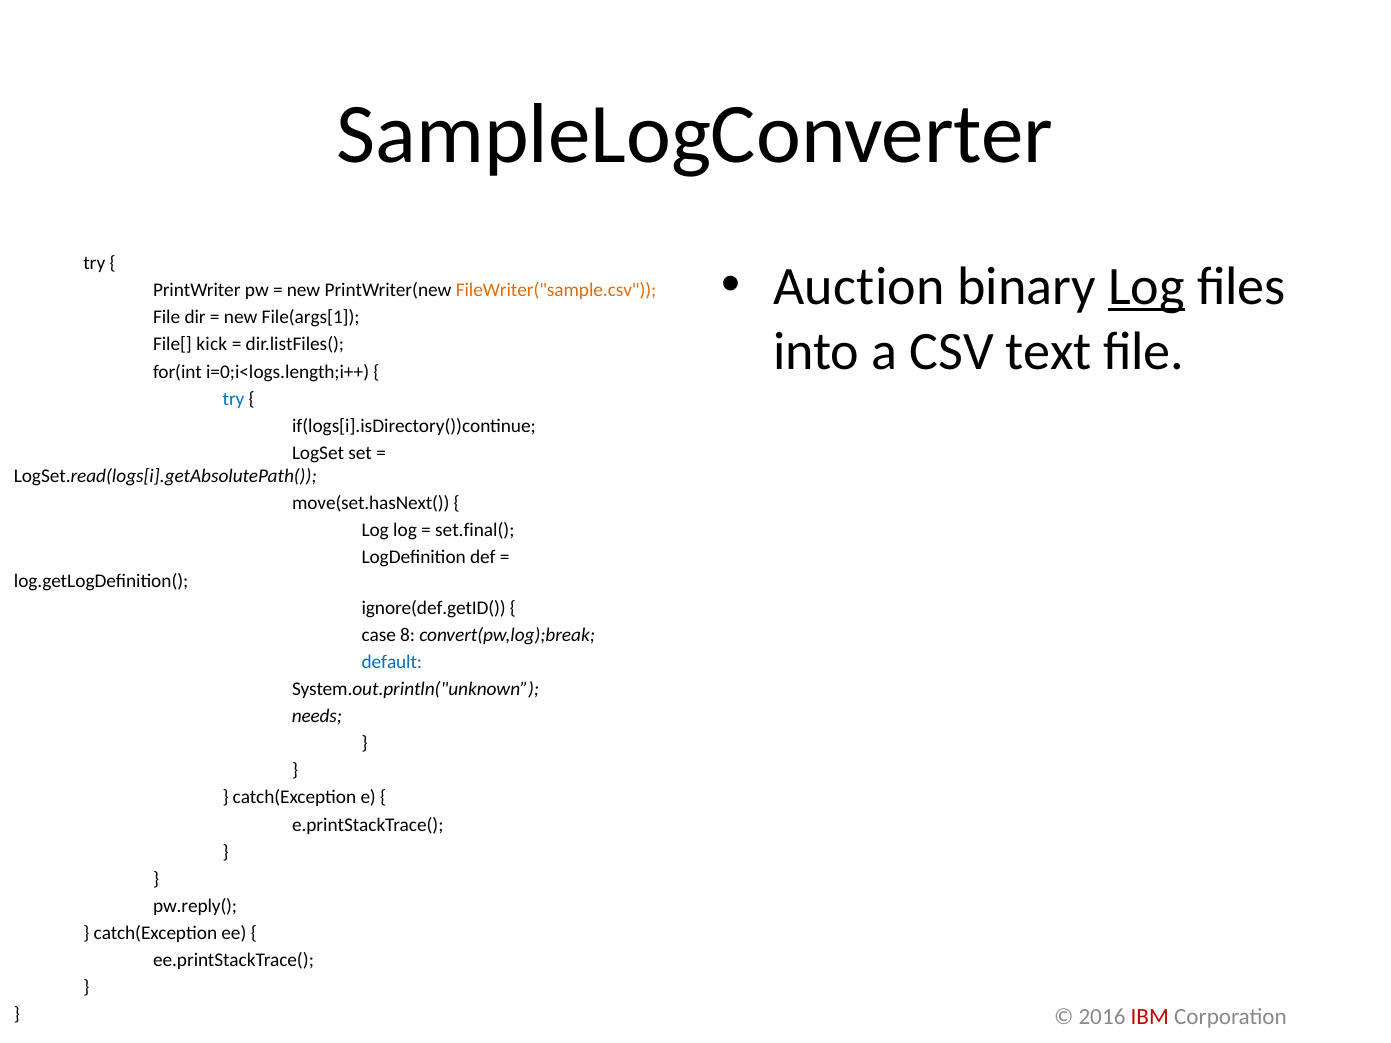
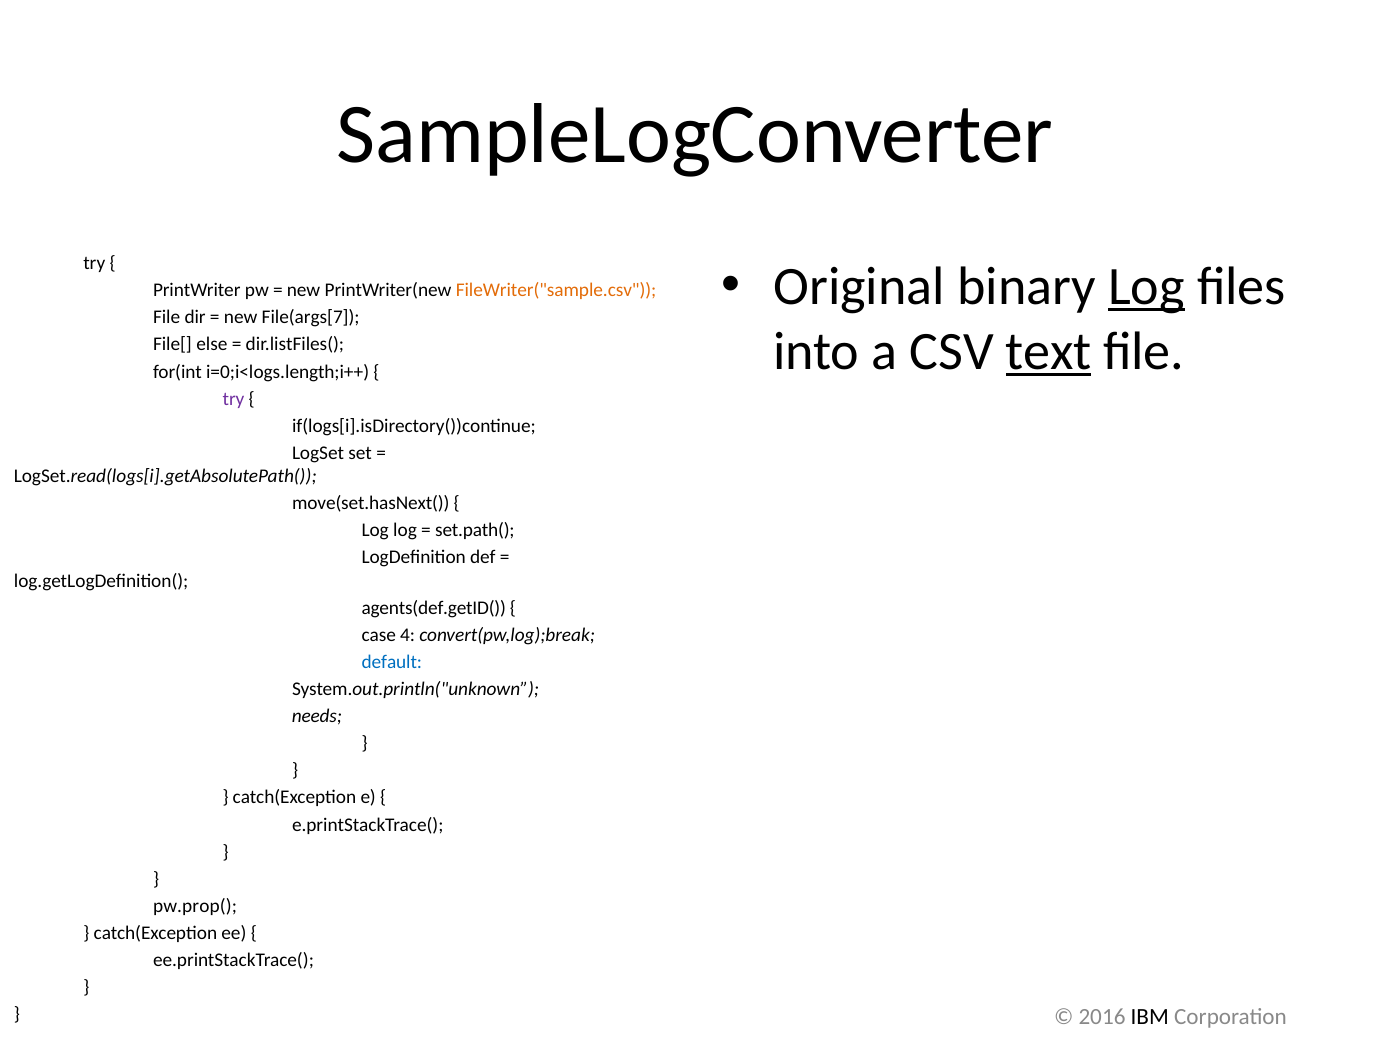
Auction: Auction -> Original (859, 287)
File(args[1: File(args[1 -> File(args[7 (311, 318)
text underline: none -> present (1048, 352)
kick: kick -> else (212, 345)
try colour: blue -> purple (234, 399)
set.final(: set.final( -> set.path( (475, 531)
ignore(def.getID(: ignore(def.getID( -> agents(def.getID( (434, 608)
8: 8 -> 4 (408, 635)
pw.reply(: pw.reply( -> pw.prop( (195, 906)
IBM colour: red -> black (1150, 1017)
